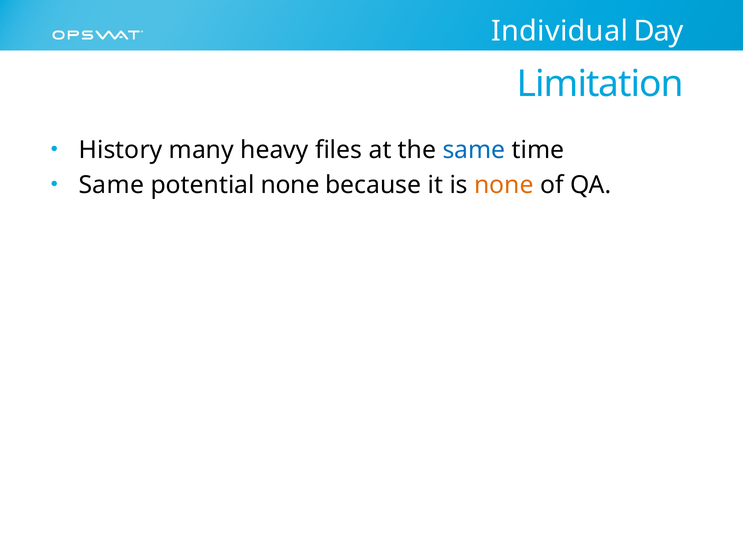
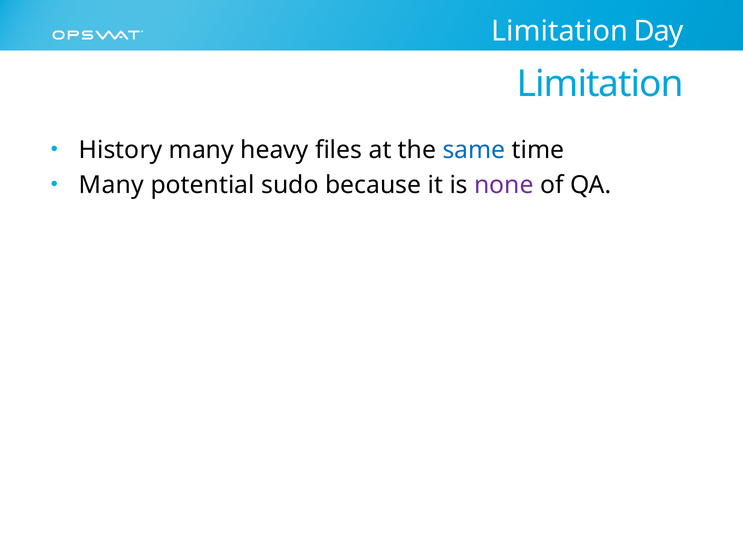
Individual: Individual -> Limitation (560, 31)
Same: Same -> Many (111, 185)
potential none: none -> sudo (290, 185)
none colour: orange -> purple (504, 185)
